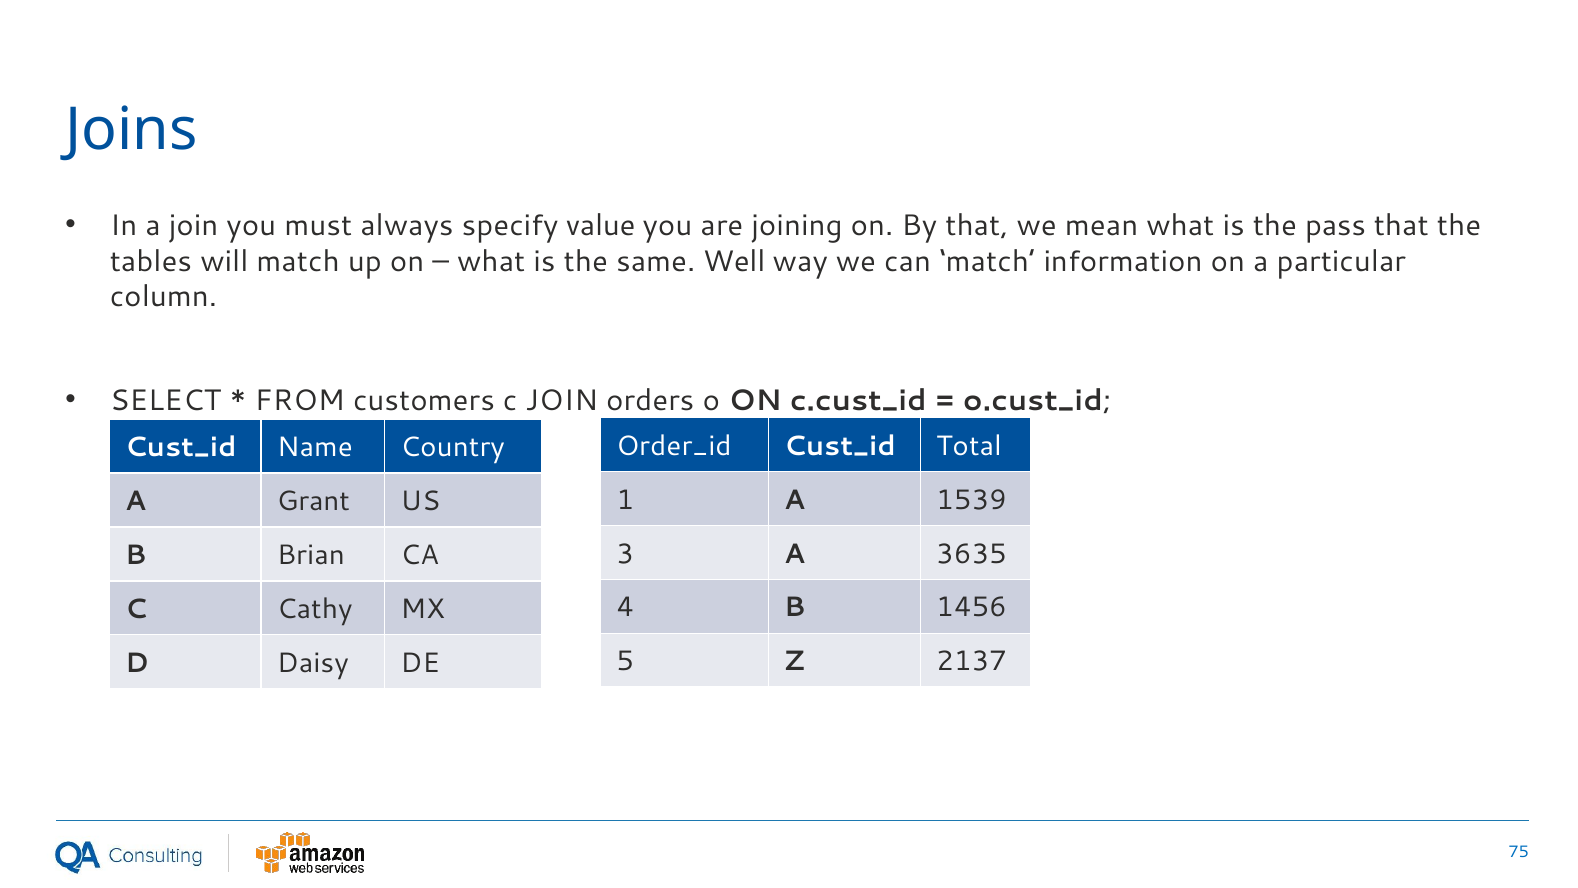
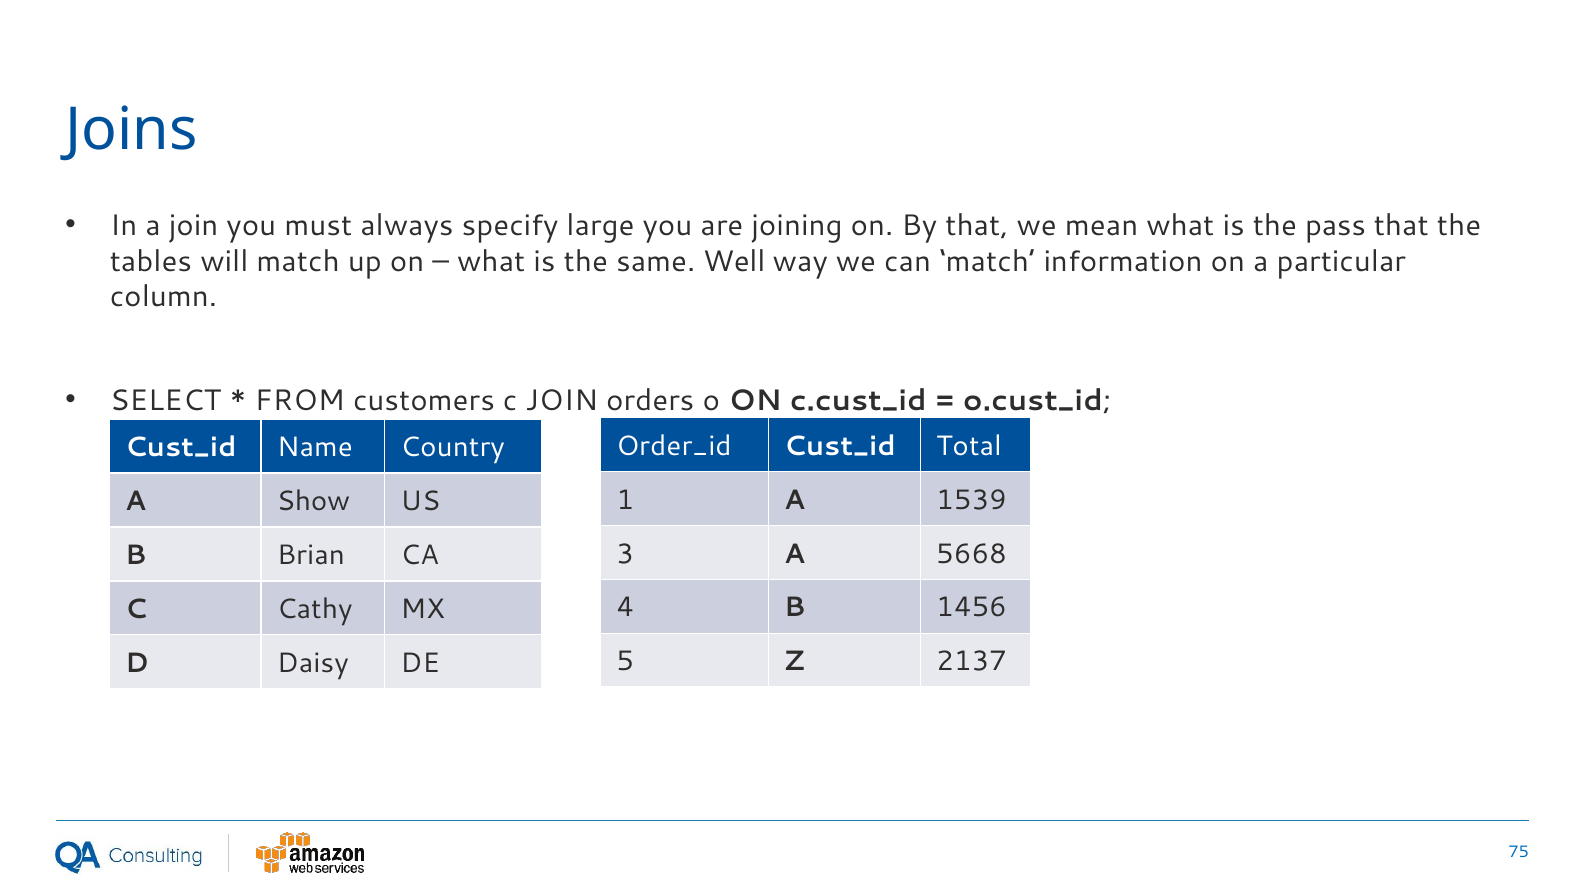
value: value -> large (601, 226)
Grant: Grant -> Show (313, 501)
3635: 3635 -> 5668 (972, 554)
